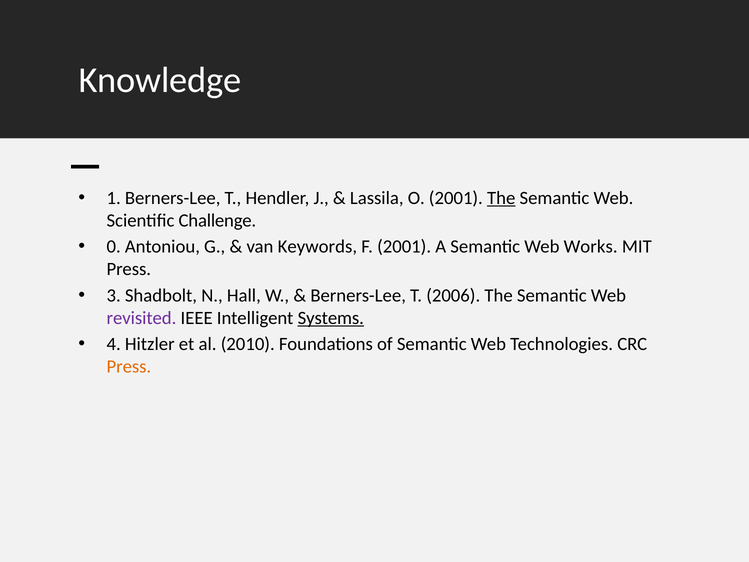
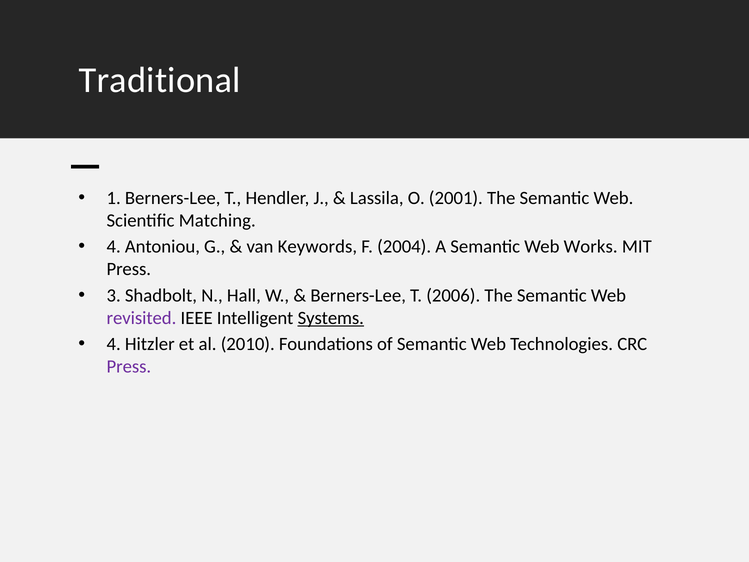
Knowledge: Knowledge -> Traditional (160, 80)
The underline: present -> none (501, 198)
Challenge: Challenge -> Matching (217, 220)
0: 0 -> 4 (114, 247)
F 2001: 2001 -> 2004 (404, 247)
Press colour: orange -> purple (129, 366)
